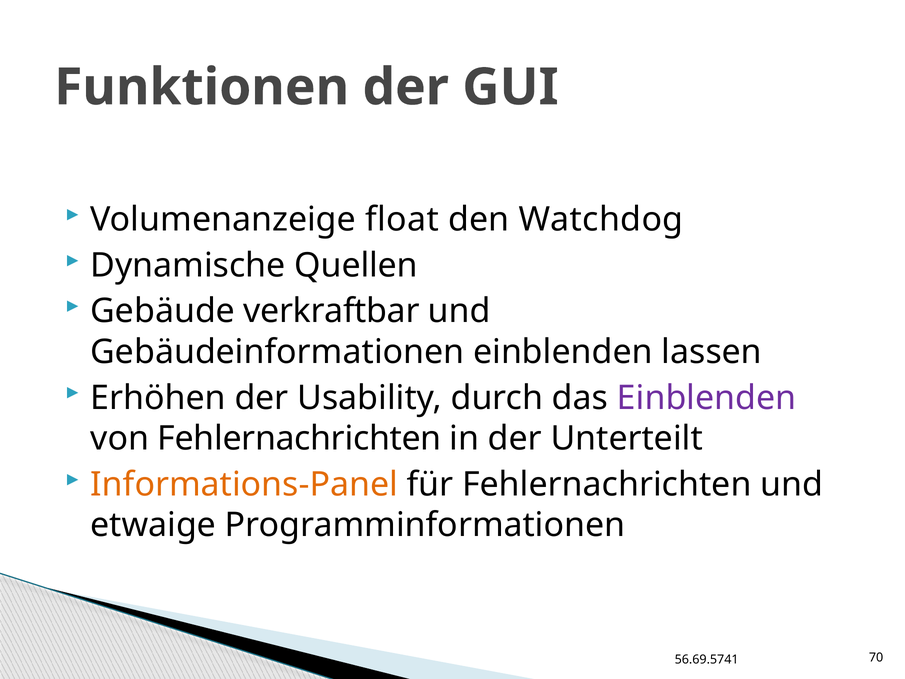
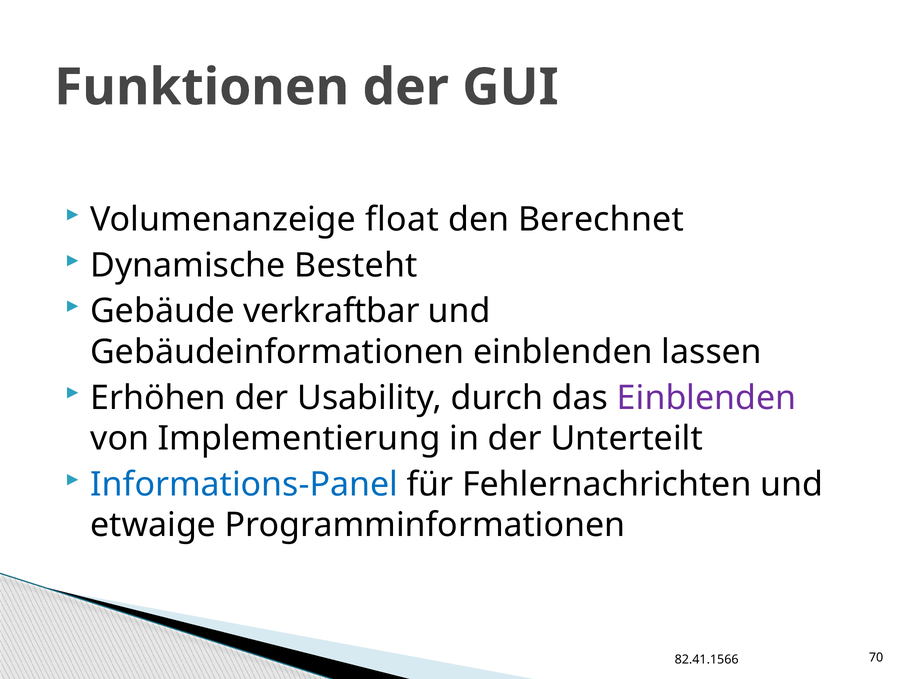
Watchdog: Watchdog -> Berechnet (601, 220)
Quellen: Quellen -> Besteht (356, 265)
von Fehlernachrichten: Fehlernachrichten -> Implementierung (299, 438)
Informations-Panel colour: orange -> blue (244, 484)
56.69.5741: 56.69.5741 -> 82.41.1566 (707, 659)
